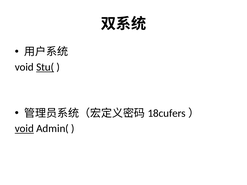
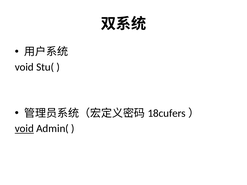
Stu( underline: present -> none (45, 67)
